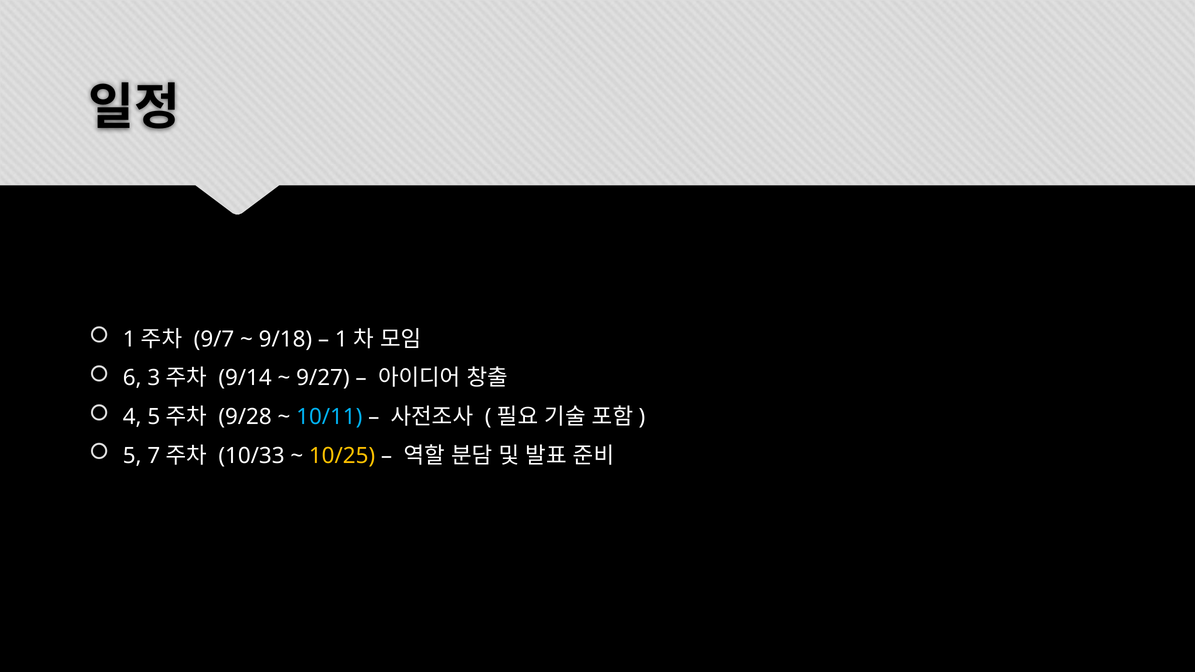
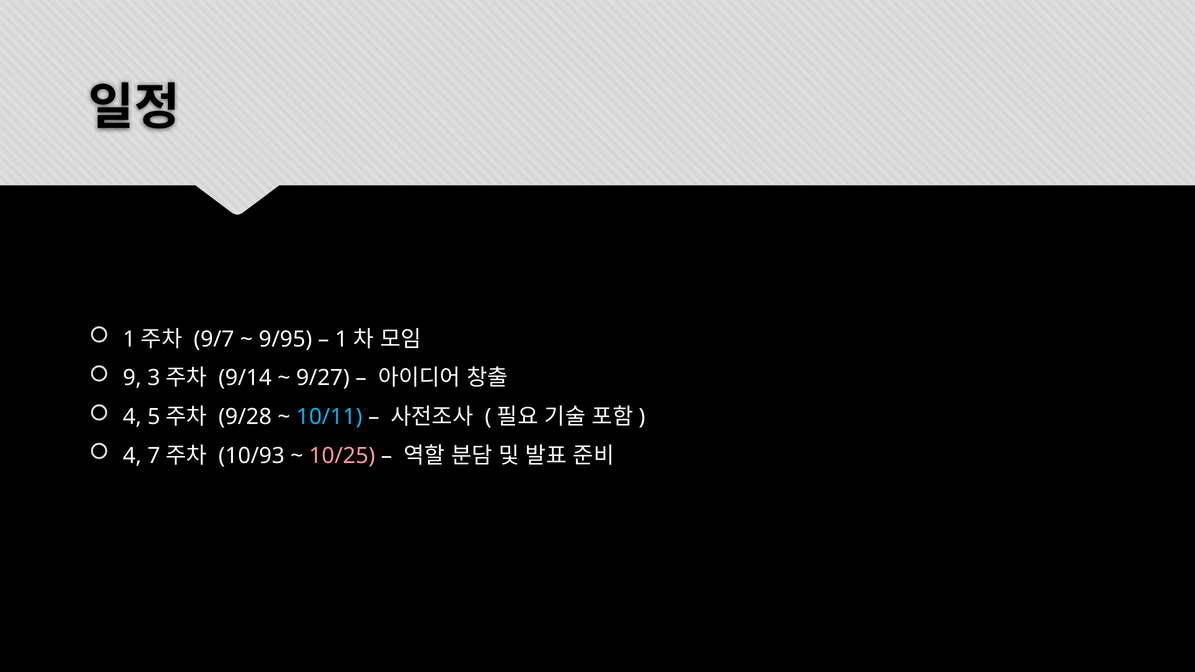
9/18: 9/18 -> 9/95 (285, 339)
6: 6 -> 9 (132, 378)
5: 5 -> 4 (132, 456)
10/33: 10/33 -> 10/93 (251, 456)
10/25 colour: yellow -> pink (342, 456)
